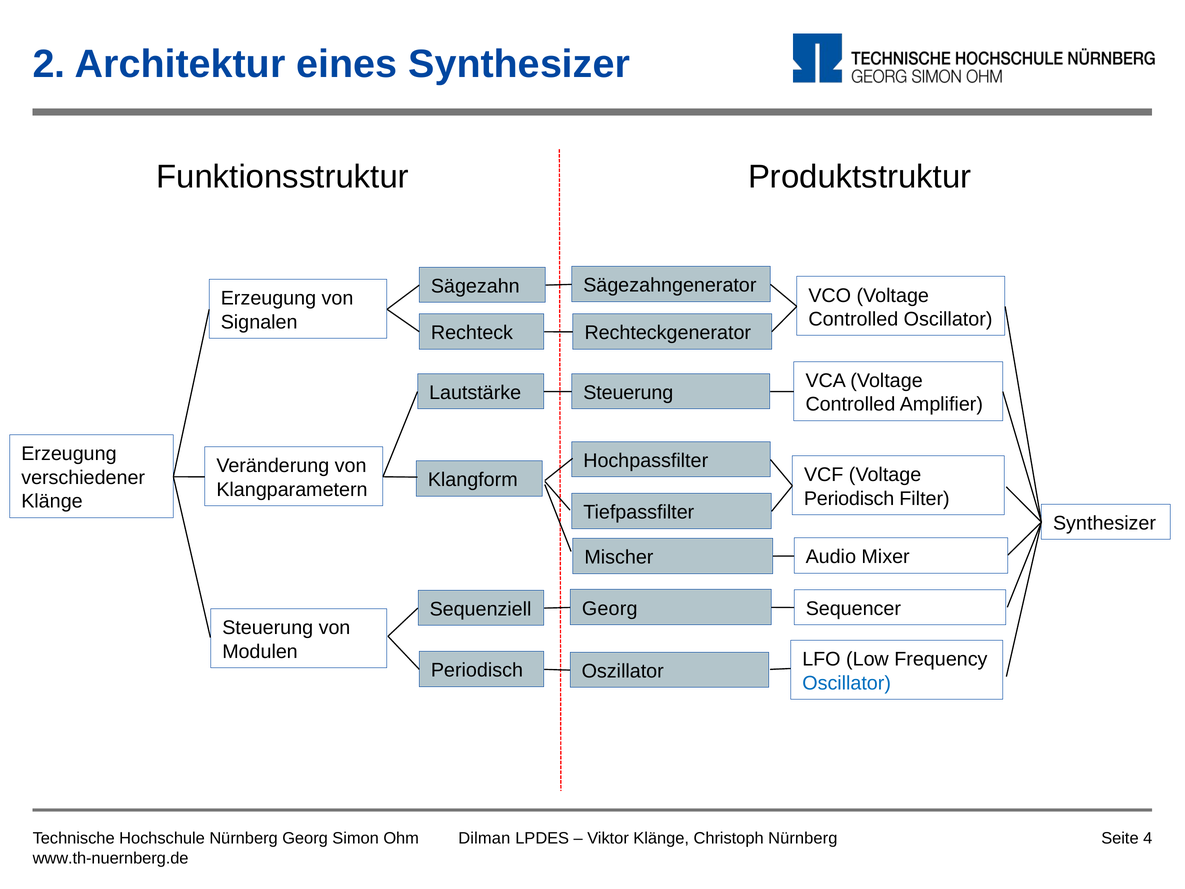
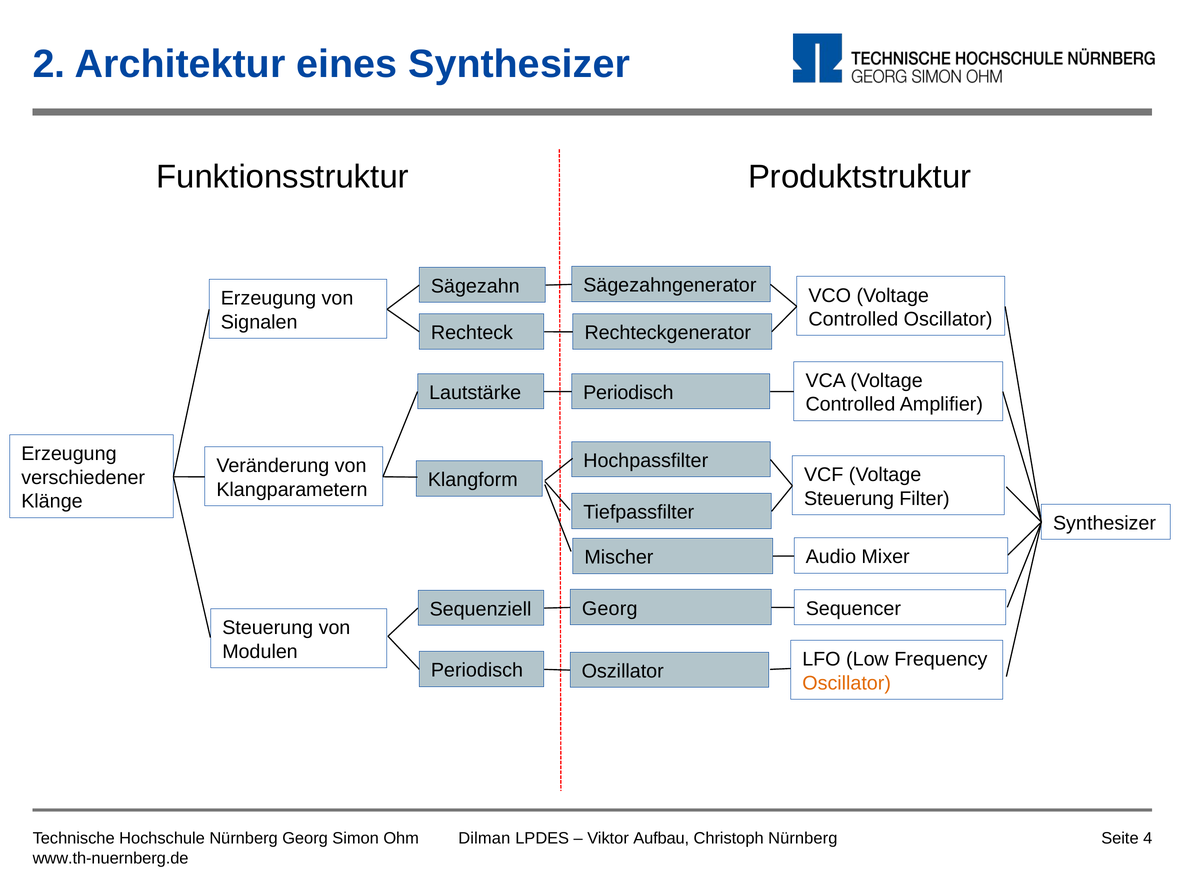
Lautstärke Steuerung: Steuerung -> Periodisch (628, 393)
Periodisch: Periodisch -> Steuerung (849, 499)
Oscillator colour: blue -> orange (847, 683)
Viktor Klänge: Klänge -> Aufbau (661, 838)
